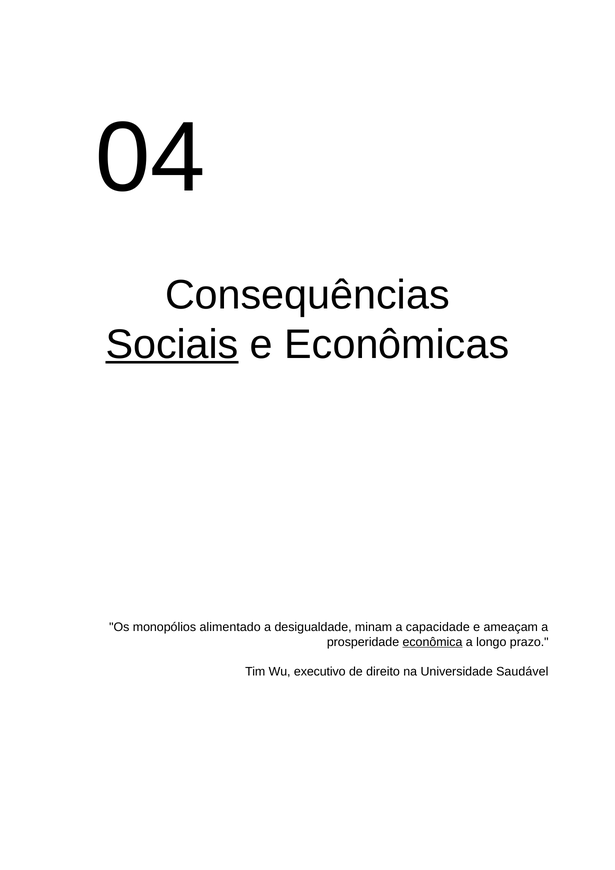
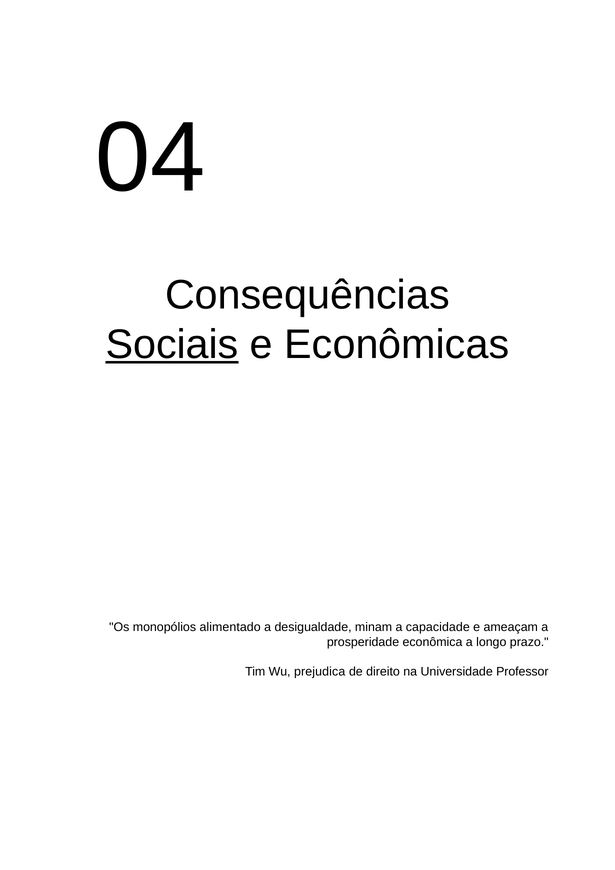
econômica underline: present -> none (432, 642)
executivo: executivo -> prejudica (320, 672)
Saudável: Saudável -> Professor (522, 672)
